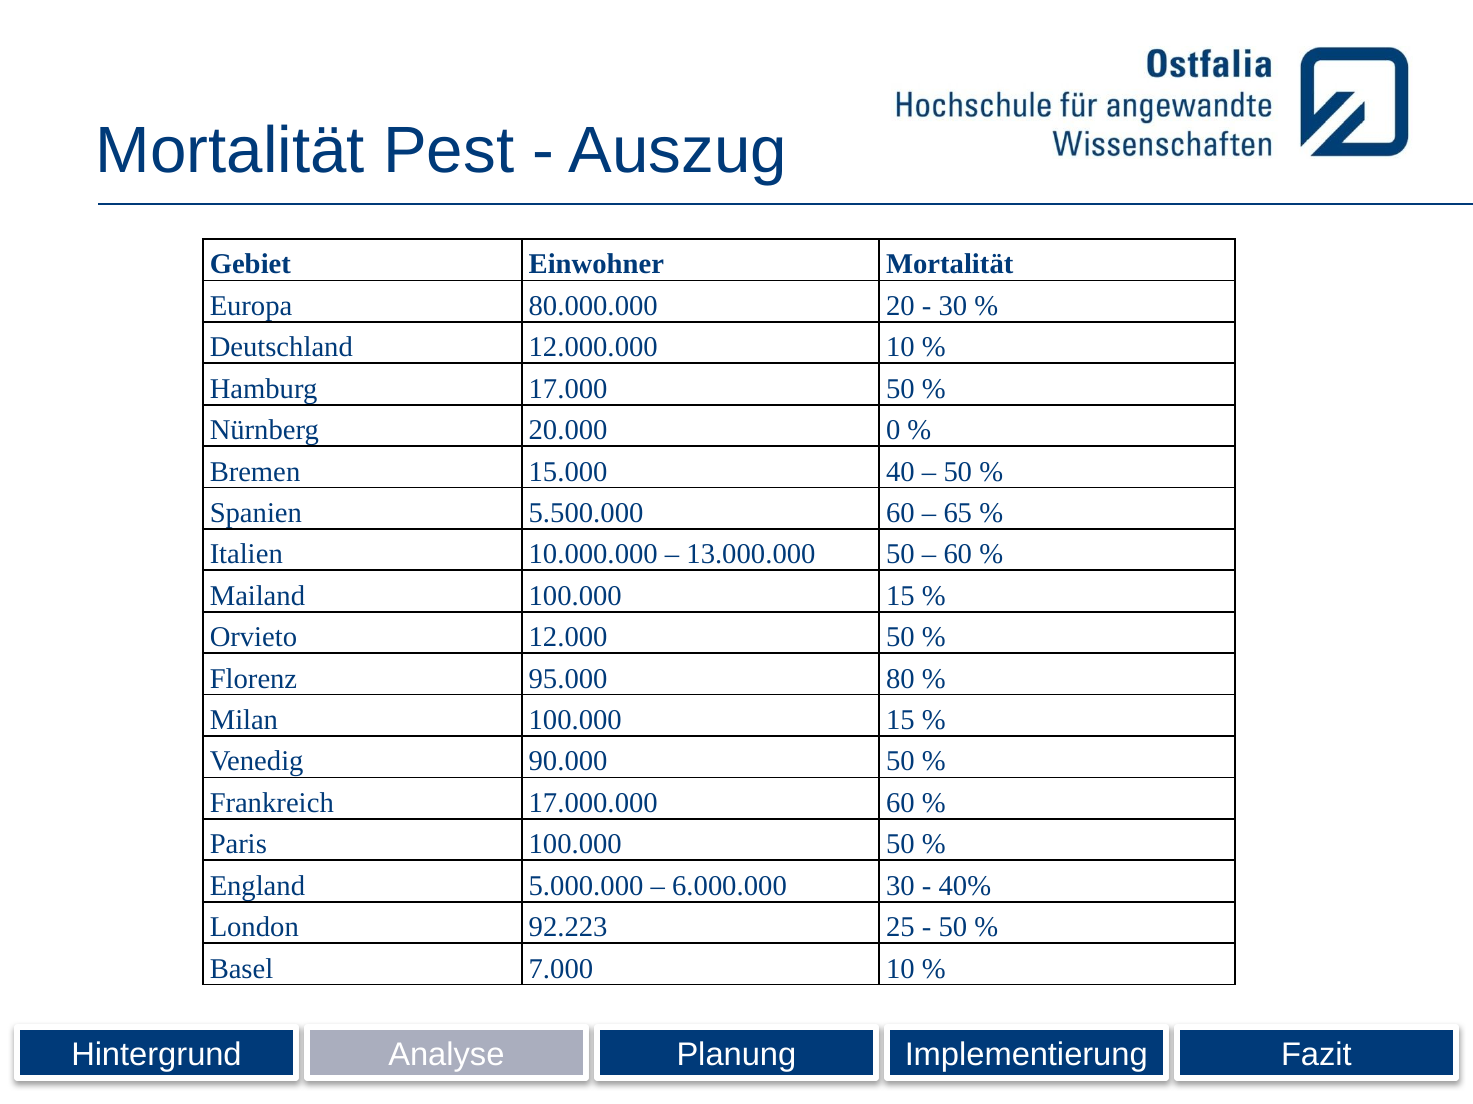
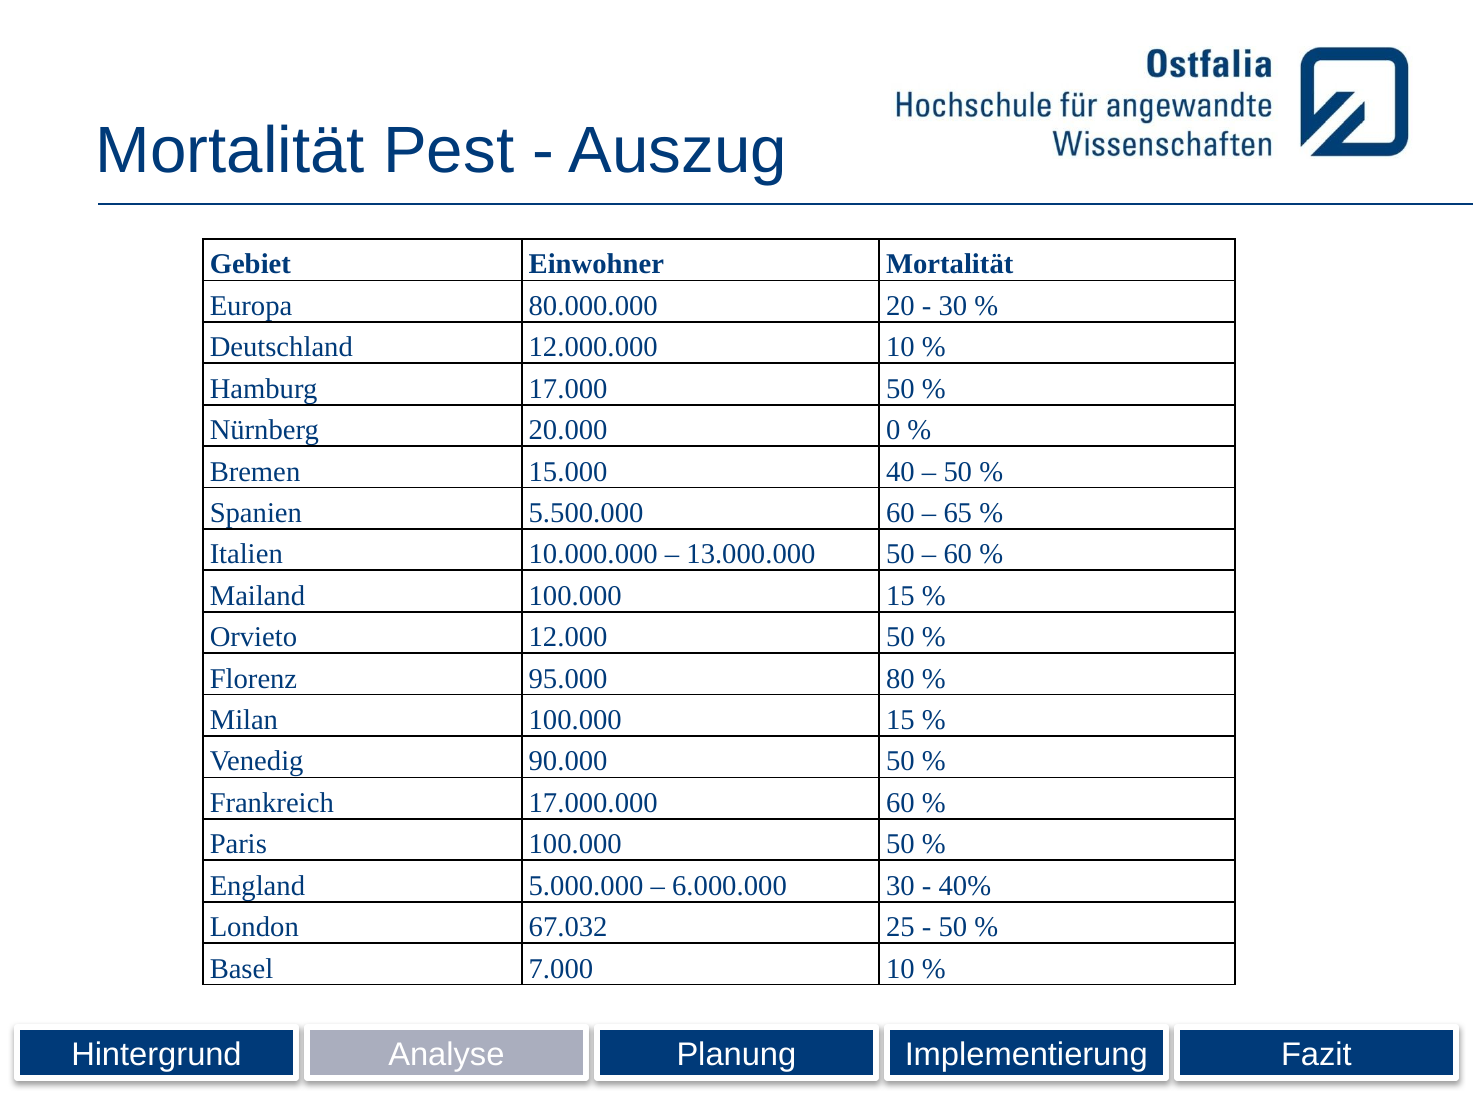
92.223: 92.223 -> 67.032 (568, 928)
